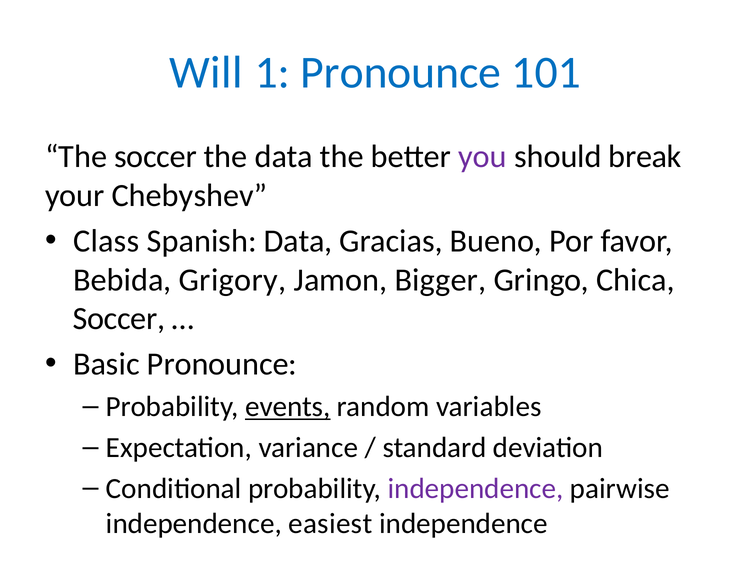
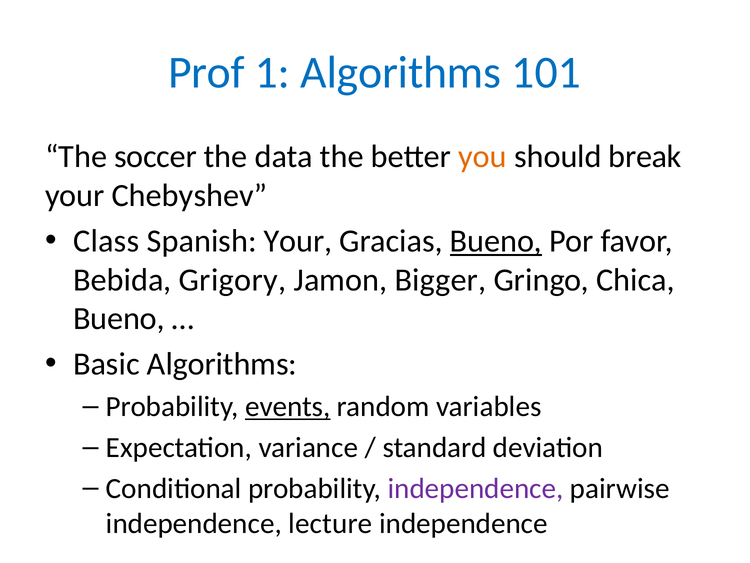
Will: Will -> Prof (206, 73)
1 Pronounce: Pronounce -> Algorithms (401, 73)
you colour: purple -> orange (483, 157)
Spanish Data: Data -> Your (298, 241)
Bueno underline: none -> present (496, 241)
Soccer: Soccer -> Bueno (119, 318)
Basic Pronounce: Pronounce -> Algorithms (222, 364)
easiest: easiest -> lecture (330, 523)
